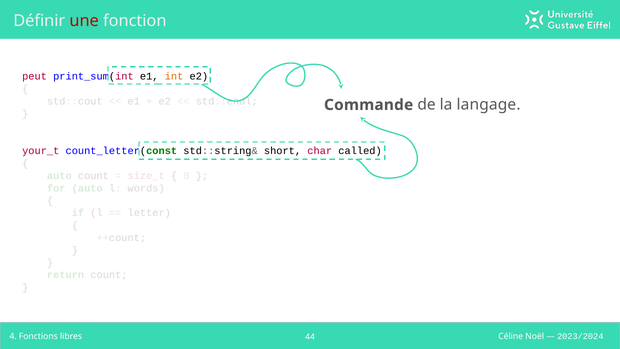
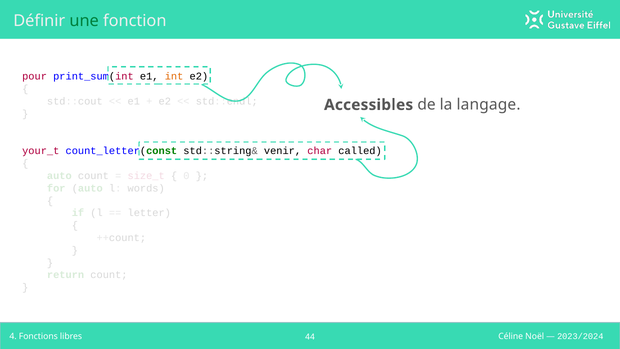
une colour: red -> green (84, 21)
peut: peut -> pour (35, 76)
Commande: Commande -> Accessibles (369, 105)
short: short -> venir (283, 151)
